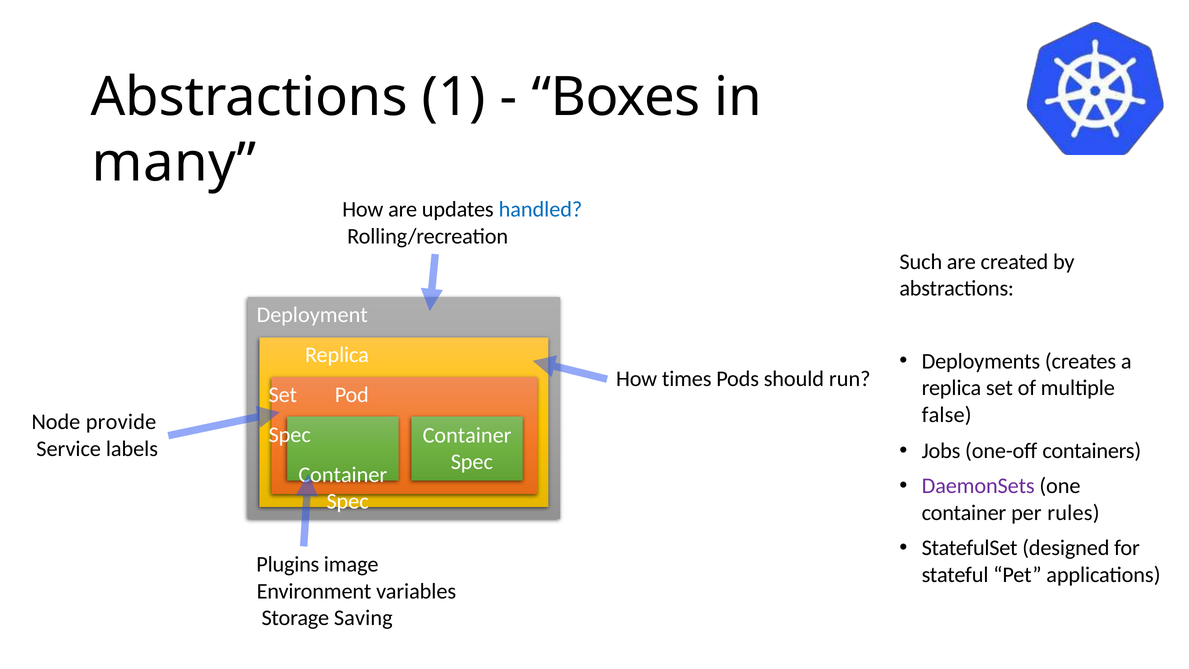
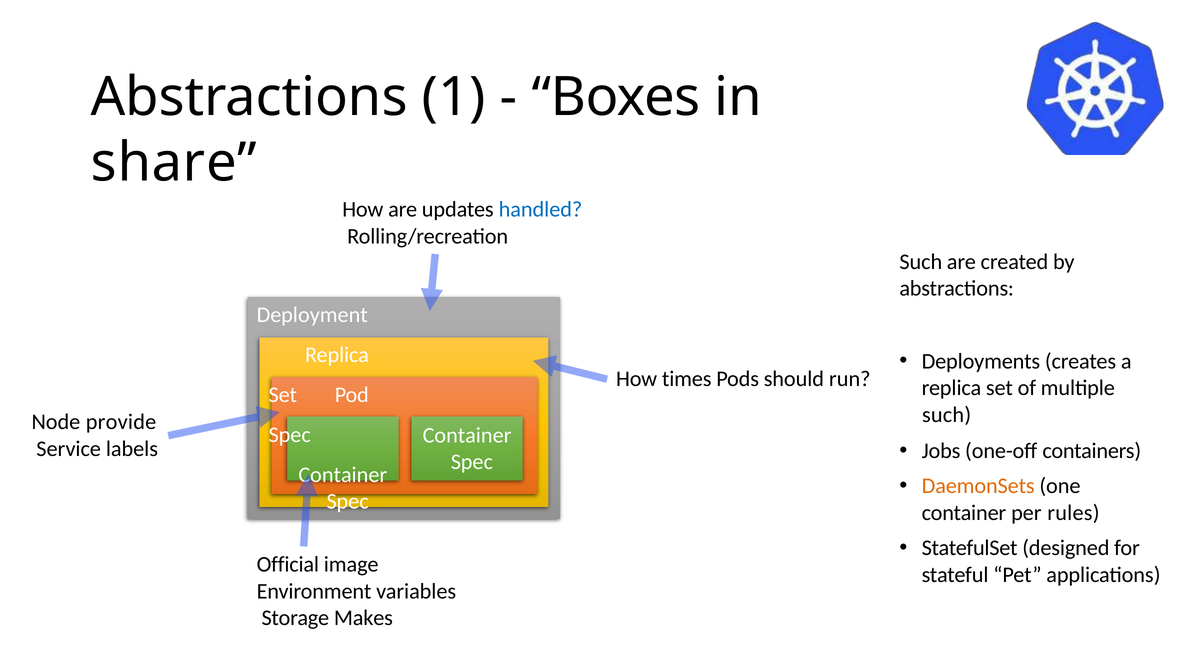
many: many -> share (174, 163)
false: false -> such (947, 415)
DaemonSets colour: purple -> orange (978, 486)
Plugins: Plugins -> Official (288, 564)
Saving: Saving -> Makes (363, 618)
